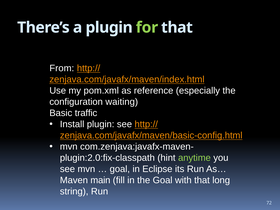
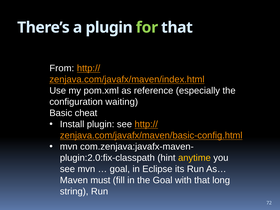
traffic: traffic -> cheat (86, 113)
anytime colour: light green -> yellow (194, 158)
main: main -> must (100, 180)
